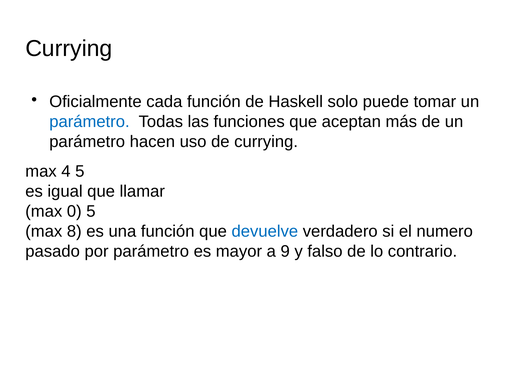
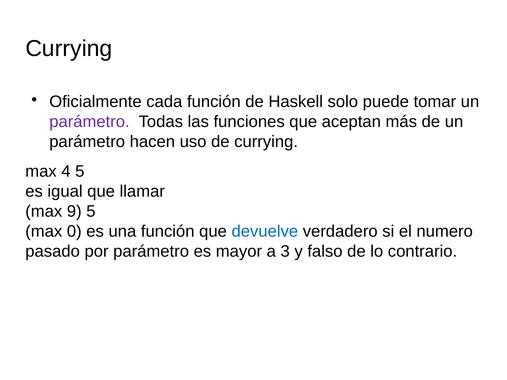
parámetro colour: blue -> purple (89, 122)
0: 0 -> 9 (74, 212)
8: 8 -> 0 (74, 232)
9: 9 -> 3 (285, 252)
